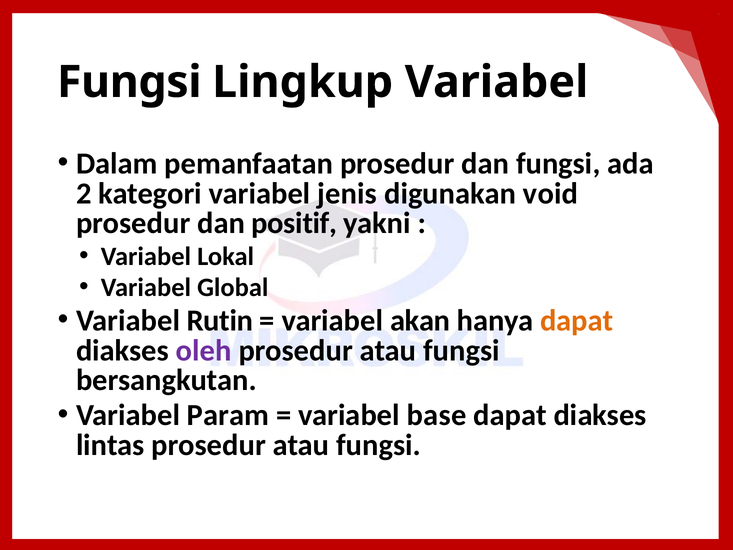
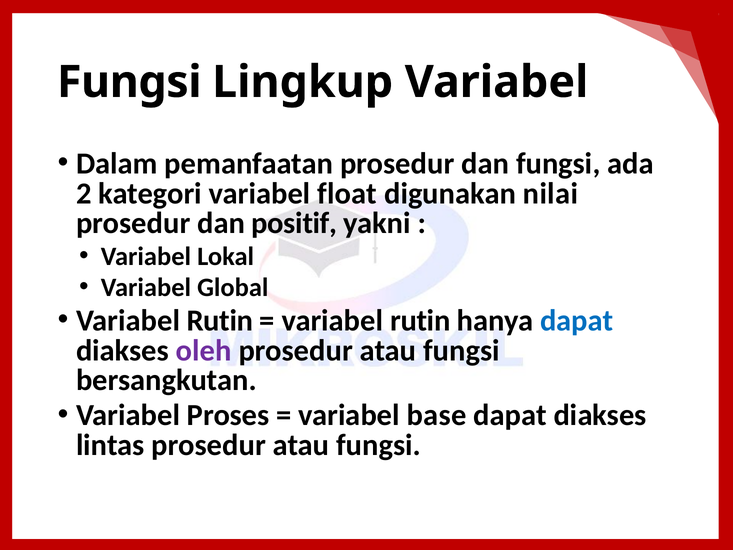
jenis: jenis -> float (347, 193)
void: void -> nilai (551, 193)
akan: akan -> rutin (420, 321)
dapat colour: orange -> blue (577, 321)
Param: Param -> Proses (228, 415)
